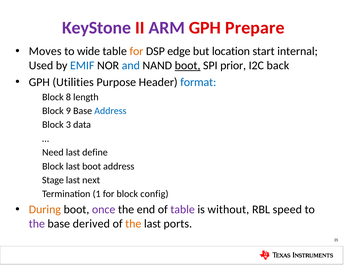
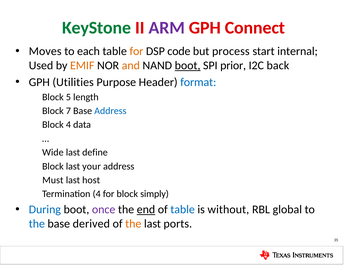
KeyStone colour: purple -> green (97, 28)
Prepare: Prepare -> Connect (255, 28)
wide: wide -> each (88, 51)
edge: edge -> code (179, 51)
location: location -> process (231, 51)
EMIF colour: blue -> orange (82, 66)
and colour: blue -> orange (131, 66)
8: 8 -> 5 (68, 97)
9: 9 -> 7 (68, 111)
Block 3: 3 -> 4 (68, 125)
Need: Need -> Wide (53, 152)
last boot: boot -> your (92, 166)
Stage: Stage -> Must (53, 180)
next: next -> host (91, 180)
Termination 1: 1 -> 4 (97, 194)
config: config -> simply (155, 194)
During colour: orange -> blue (45, 210)
end underline: none -> present (146, 210)
table colour: purple -> blue (183, 210)
speed: speed -> global (287, 210)
the colour: purple -> blue (37, 224)
